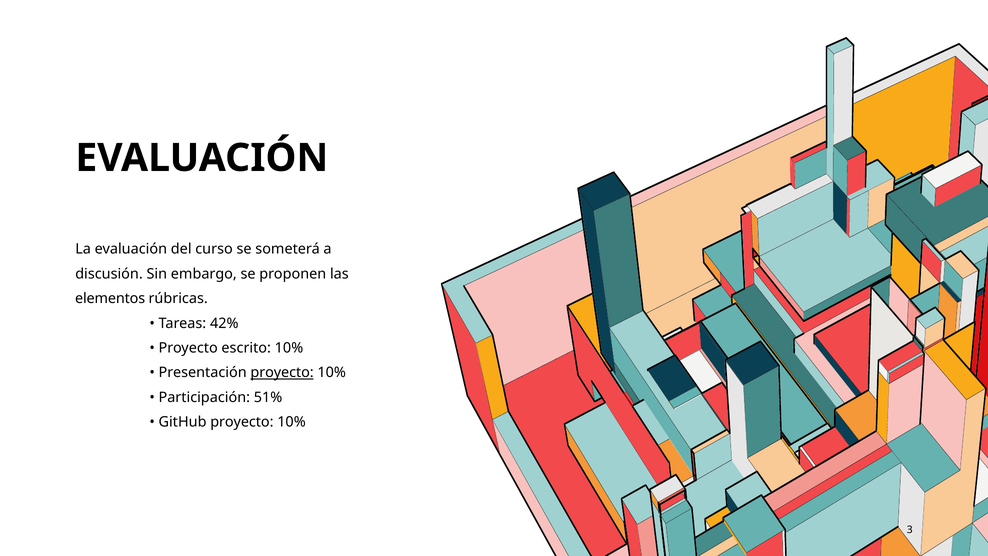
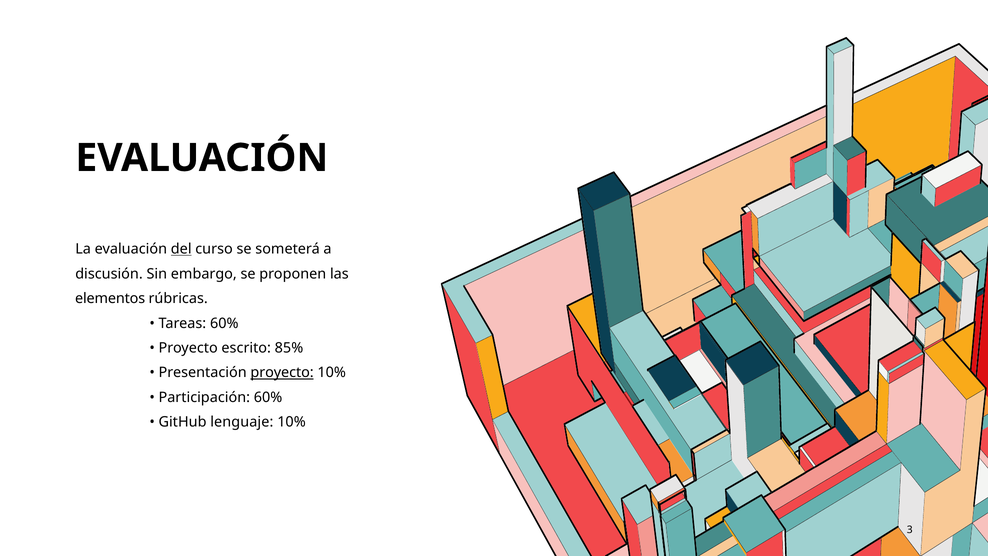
del underline: none -> present (181, 249)
Tareas 42%: 42% -> 60% (224, 323)
escrito 10%: 10% -> 85% (289, 348)
Participación 51%: 51% -> 60% (268, 397)
GitHub proyecto: proyecto -> lenguaje (242, 422)
